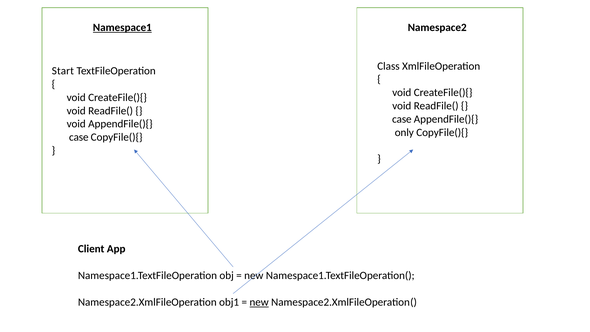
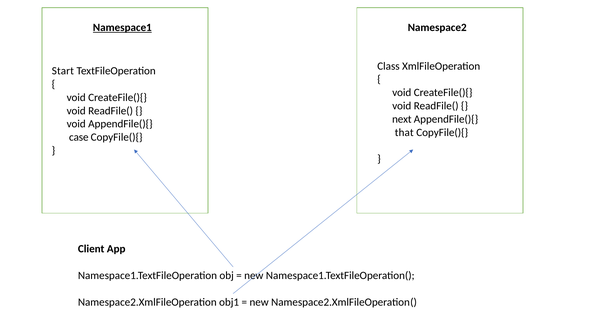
case: case -> next (402, 119)
only: only -> that (404, 132)
new underline: present -> none (259, 302)
